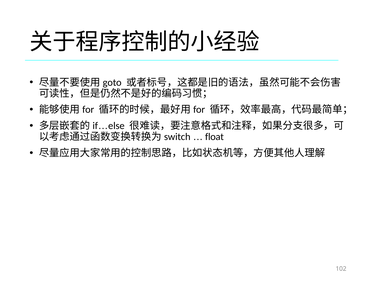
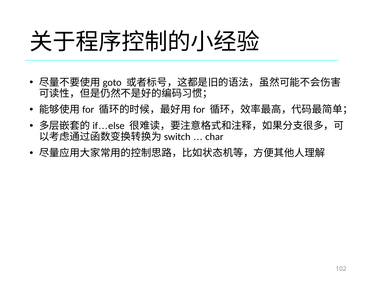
float: float -> char (214, 137)
